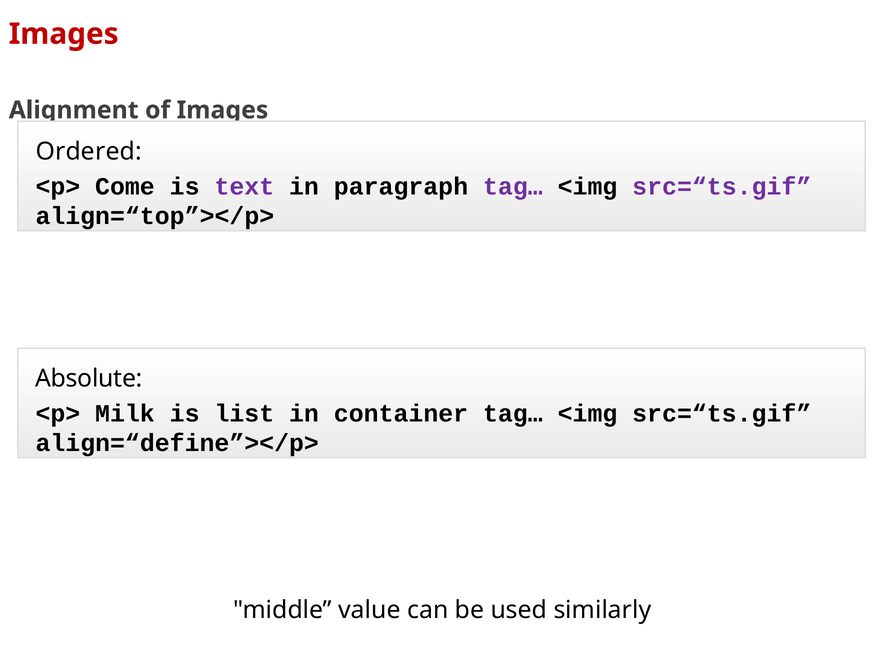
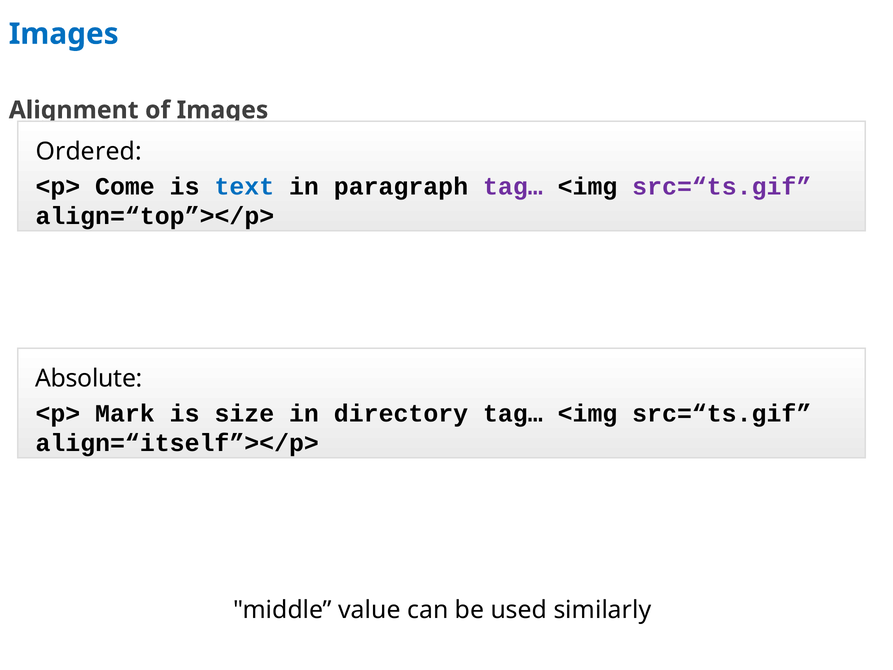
Images colour: red -> blue (64, 34)
text colour: purple -> blue (244, 186)
Milk: Milk -> Mark (125, 413)
list: list -> size (244, 413)
container: container -> directory (401, 413)
align=“define”></p>: align=“define”></p> -> align=“itself”></p> (177, 443)
